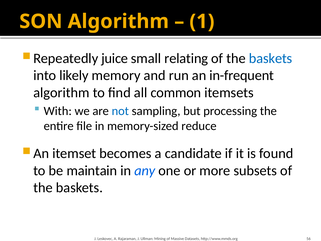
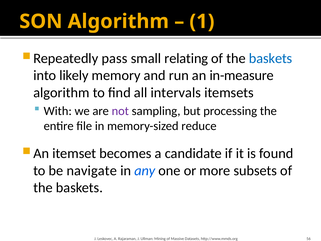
juice: juice -> pass (114, 58)
in-frequent: in-frequent -> in-measure (242, 75)
common: common -> intervals (176, 92)
not colour: blue -> purple (120, 111)
maintain: maintain -> navigate (92, 170)
